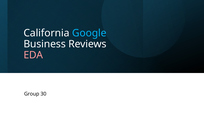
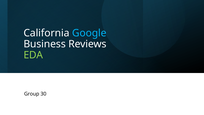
EDA colour: pink -> light green (33, 55)
